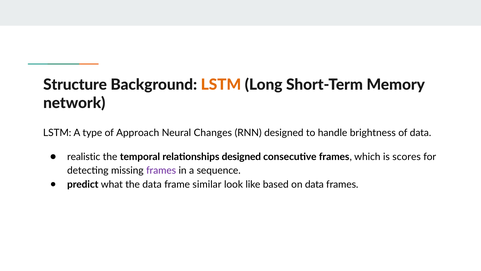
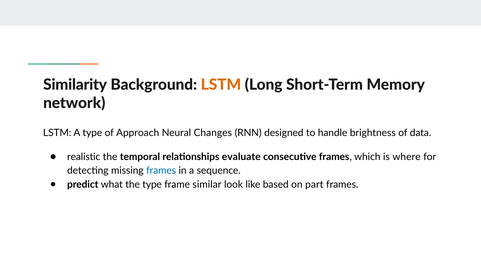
Structure: Structure -> Similarity (75, 84)
relationships designed: designed -> evaluate (241, 157)
scores: scores -> where (407, 157)
frames colour: purple -> blue (161, 170)
the data: data -> type (152, 184)
on data: data -> part (314, 184)
